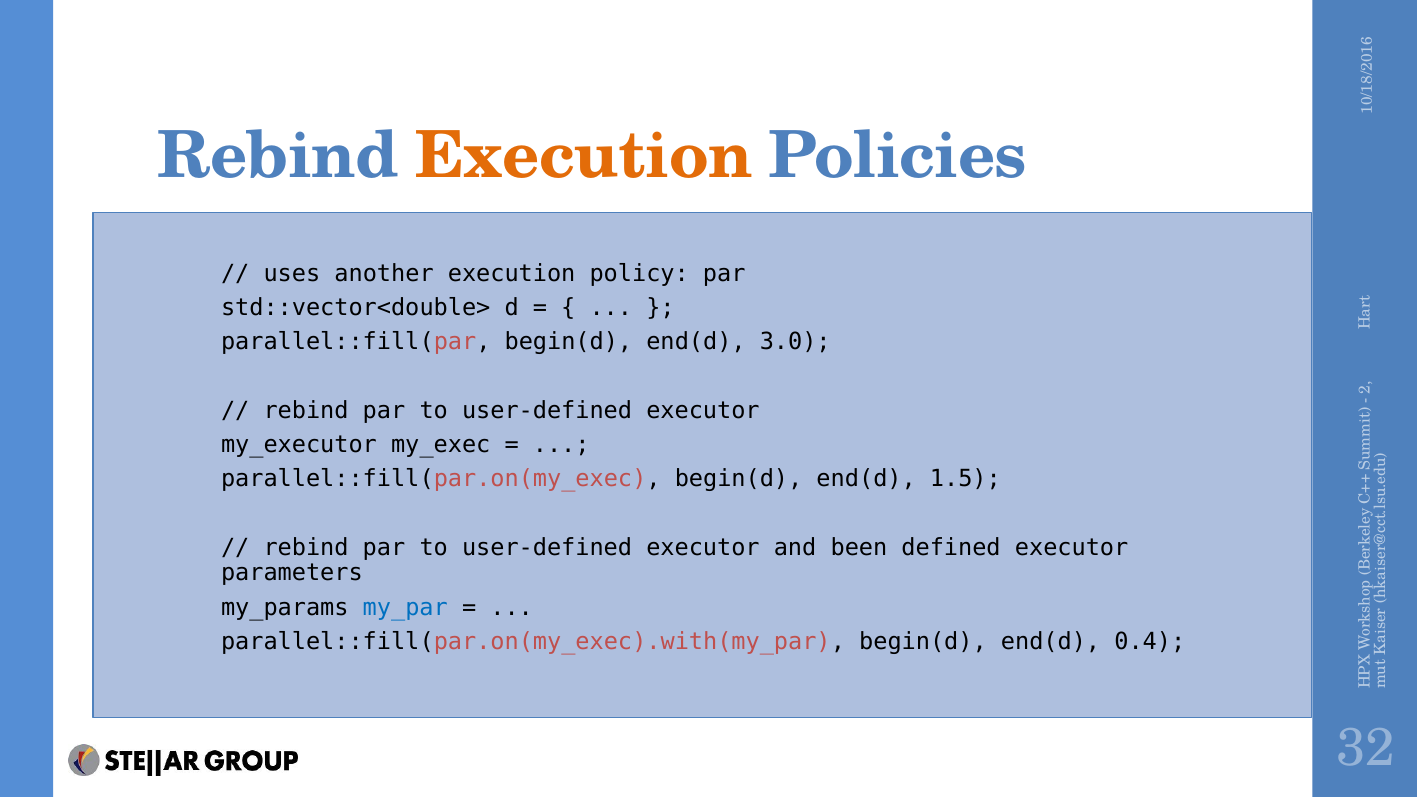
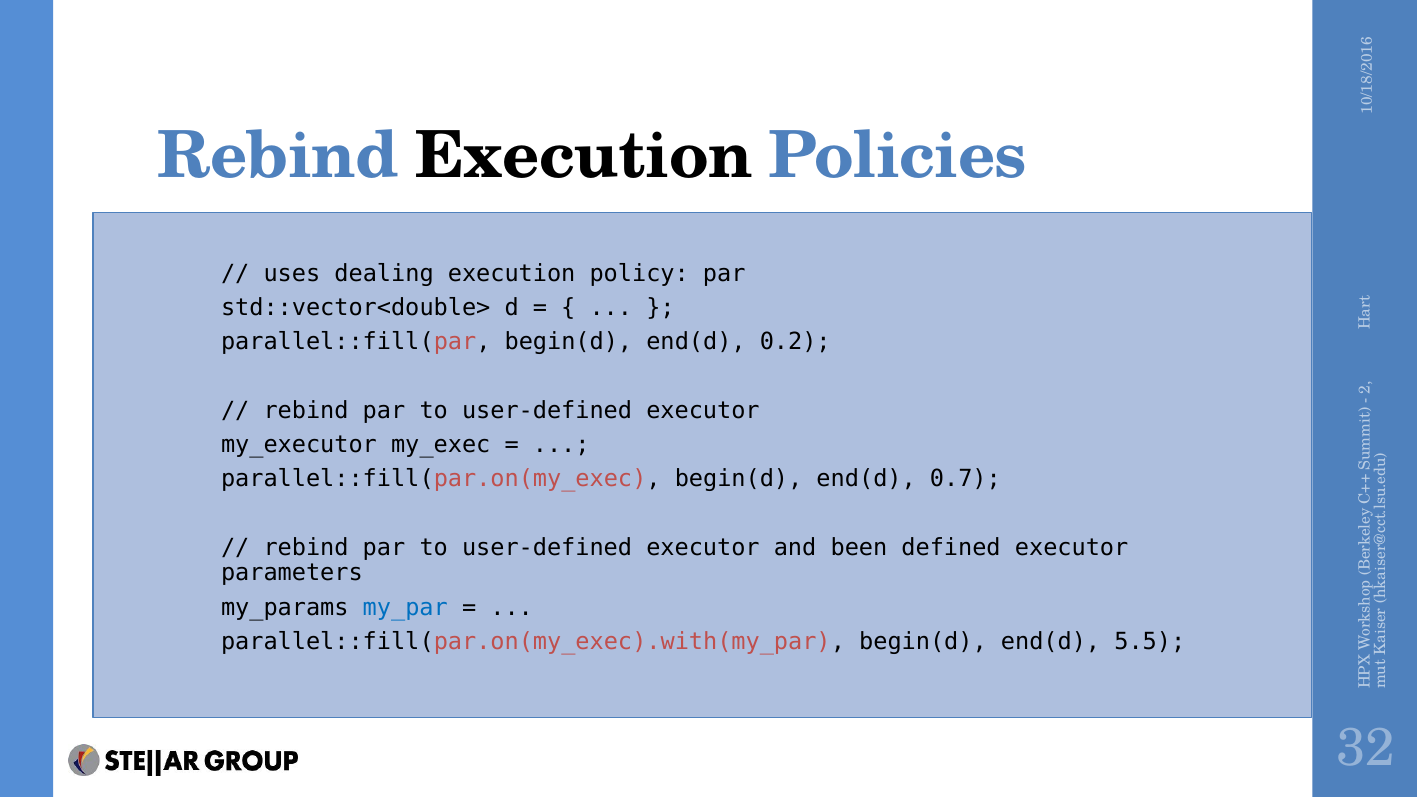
Execution colour: orange -> black (584, 156)
another: another -> dealing (384, 273)
3.0: 3.0 -> 0.2 (795, 342)
1.5: 1.5 -> 0.7 (965, 479)
0.4: 0.4 -> 5.5 (1150, 642)
